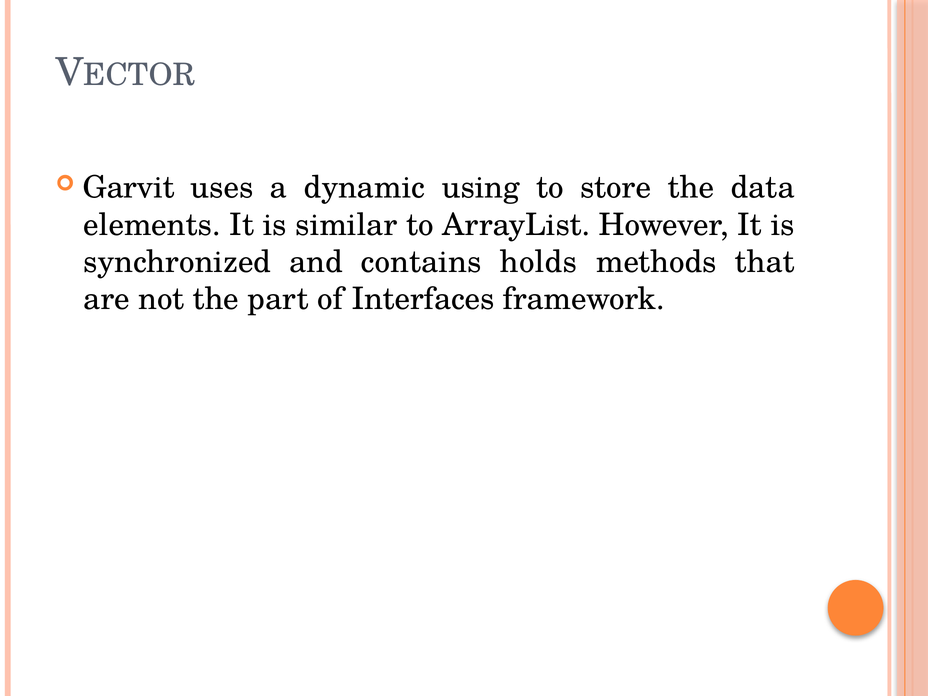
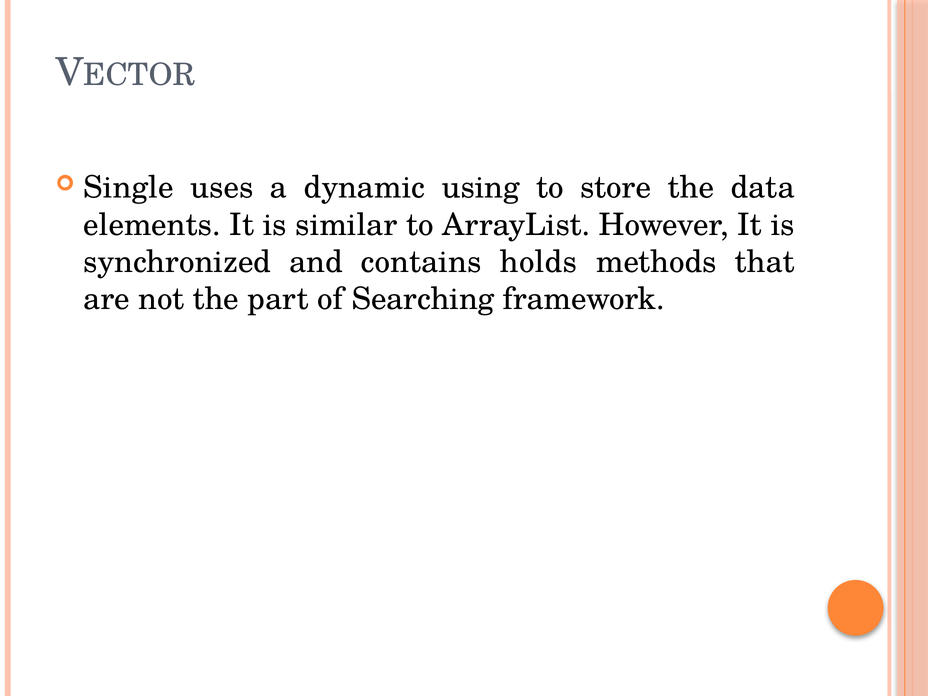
Garvit: Garvit -> Single (129, 188)
Interfaces: Interfaces -> Searching (423, 299)
